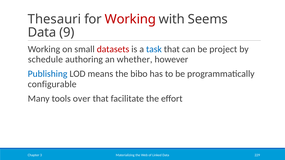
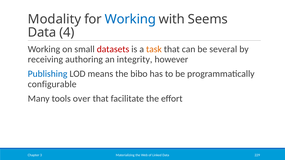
Thesauri: Thesauri -> Modality (54, 19)
Working colour: red -> blue (130, 19)
9: 9 -> 4 (67, 33)
task colour: blue -> orange (154, 49)
project: project -> several (223, 49)
schedule: schedule -> receiving (45, 60)
whether: whether -> integrity (135, 60)
